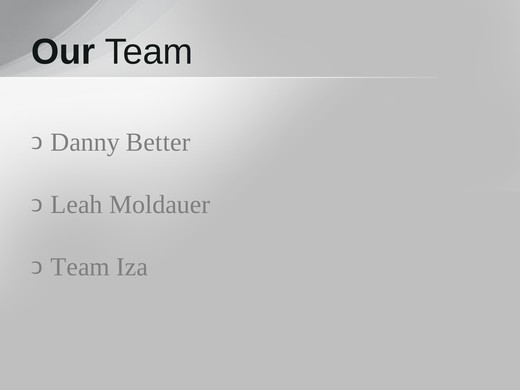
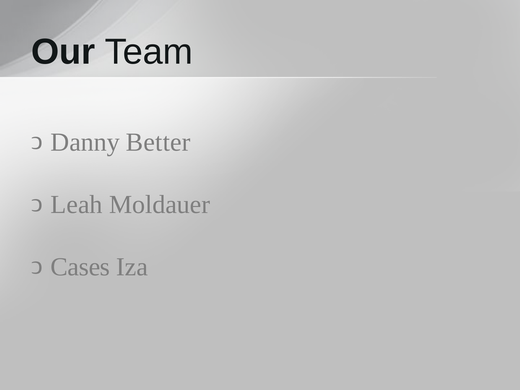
Team: Team -> Cases (80, 267)
